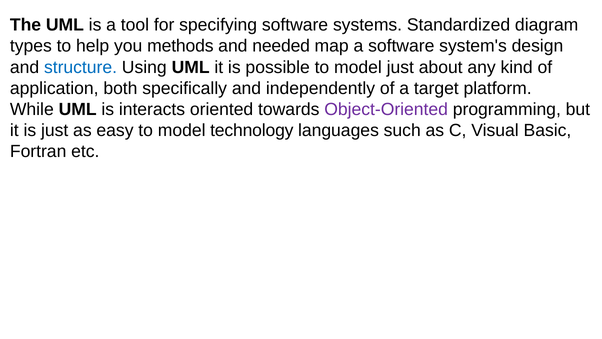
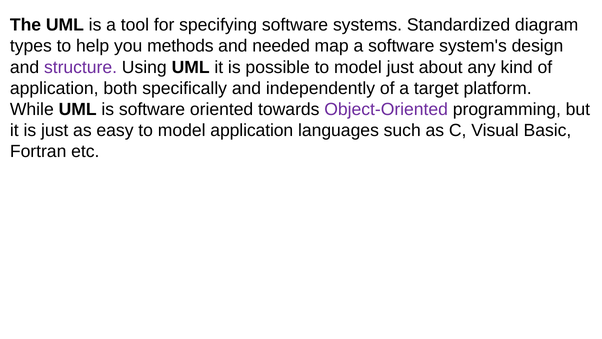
structure colour: blue -> purple (81, 67)
is interacts: interacts -> software (152, 109)
model technology: technology -> application (252, 130)
